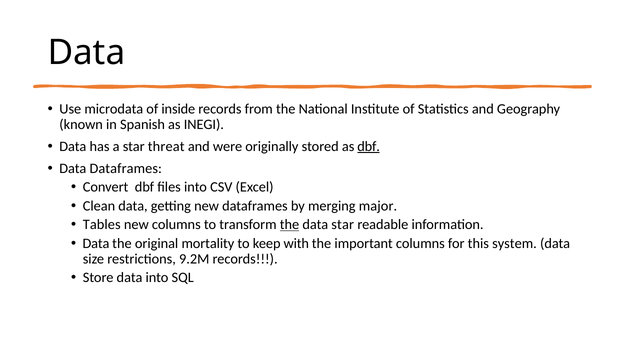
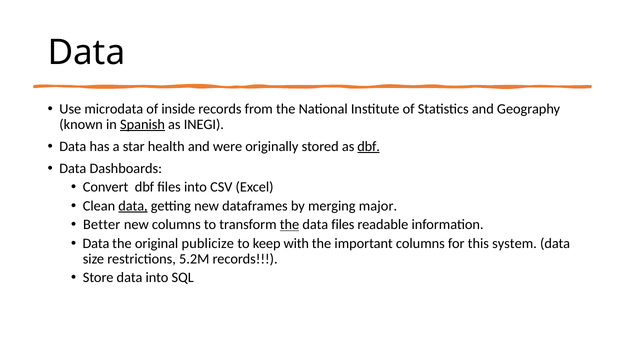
Spanish underline: none -> present (143, 124)
threat: threat -> health (166, 146)
Data Dataframes: Dataframes -> Dashboards (126, 168)
data underline: none -> present (133, 206)
Tables: Tables -> Better (102, 224)
data star: star -> files (343, 224)
mortality: mortality -> publicize (208, 243)
9.2M: 9.2M -> 5.2M (194, 258)
